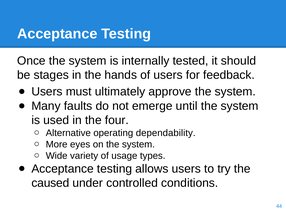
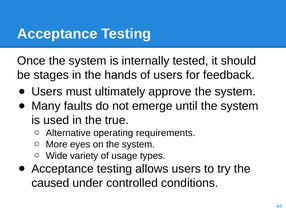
four: four -> true (117, 120)
dependability: dependability -> requirements (166, 133)
